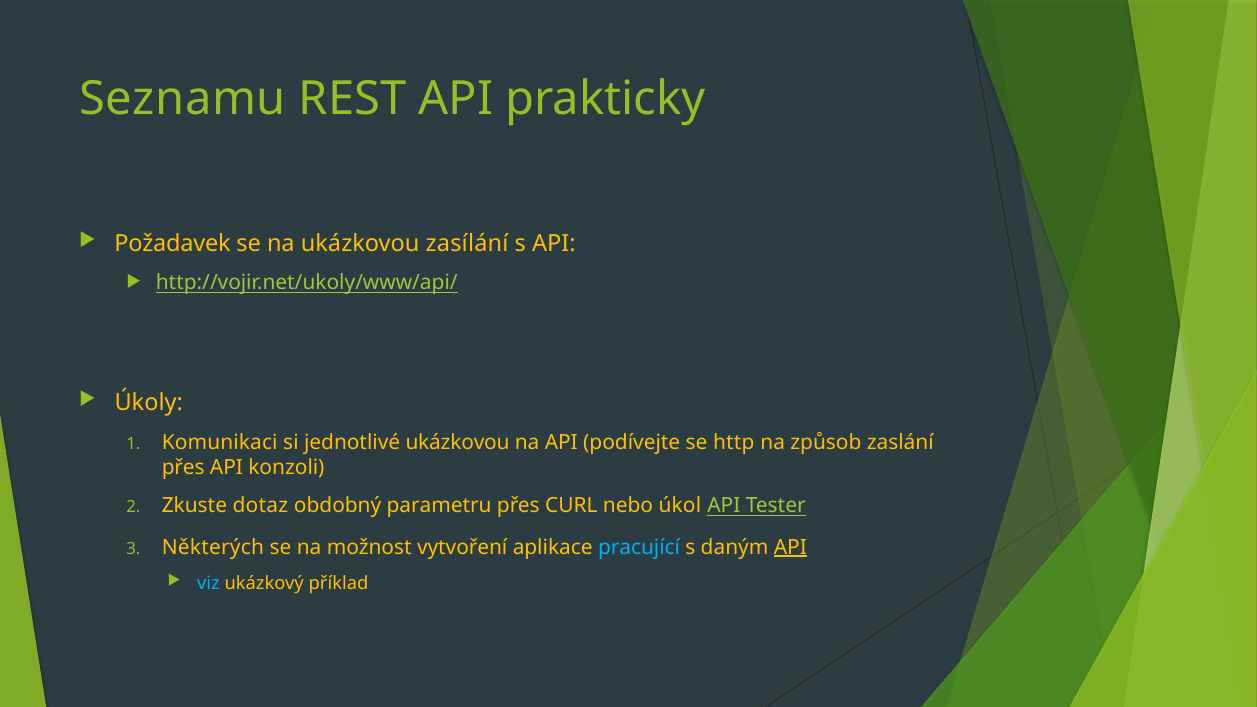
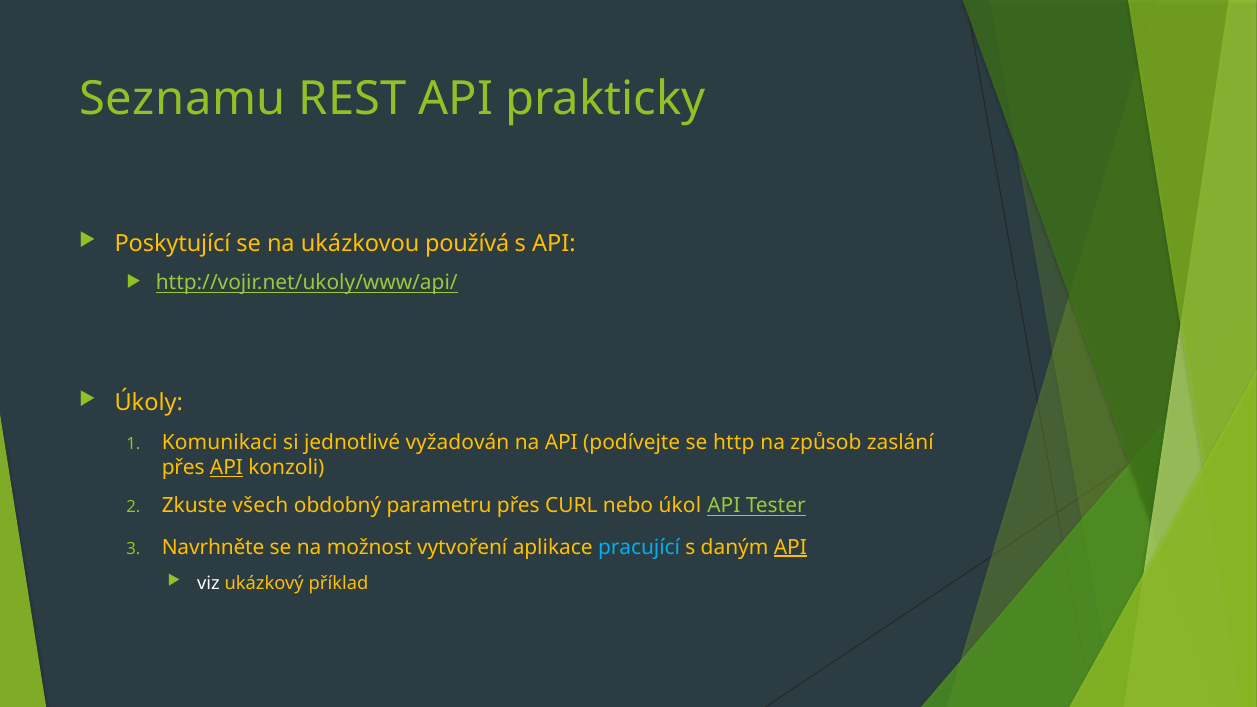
Požadavek: Požadavek -> Poskytující (172, 243)
zasílání: zasílání -> používá (467, 243)
jednotlivé ukázkovou: ukázkovou -> vyžadován (457, 442)
API underline: none -> present (226, 467)
dotaz: dotaz -> všech (260, 506)
Některých: Některých -> Navrhněte (213, 547)
viz colour: light blue -> white (208, 584)
